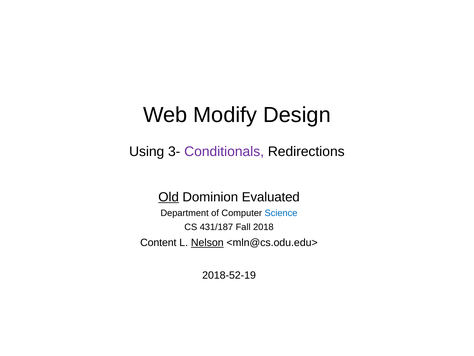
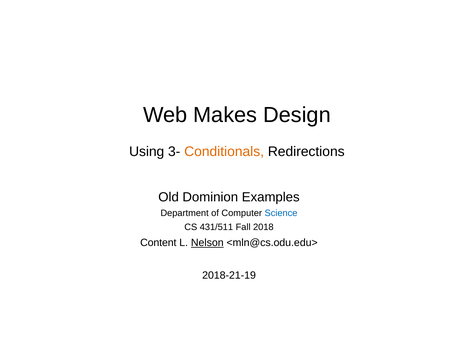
Modify: Modify -> Makes (225, 115)
Conditionals colour: purple -> orange (224, 151)
Old underline: present -> none (169, 197)
Evaluated: Evaluated -> Examples (271, 197)
431/187: 431/187 -> 431/511 (216, 227)
2018-52-19: 2018-52-19 -> 2018-21-19 (229, 275)
